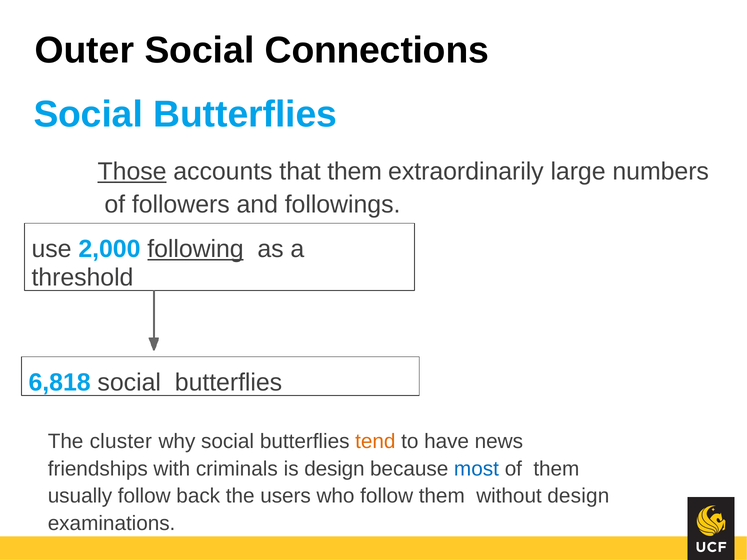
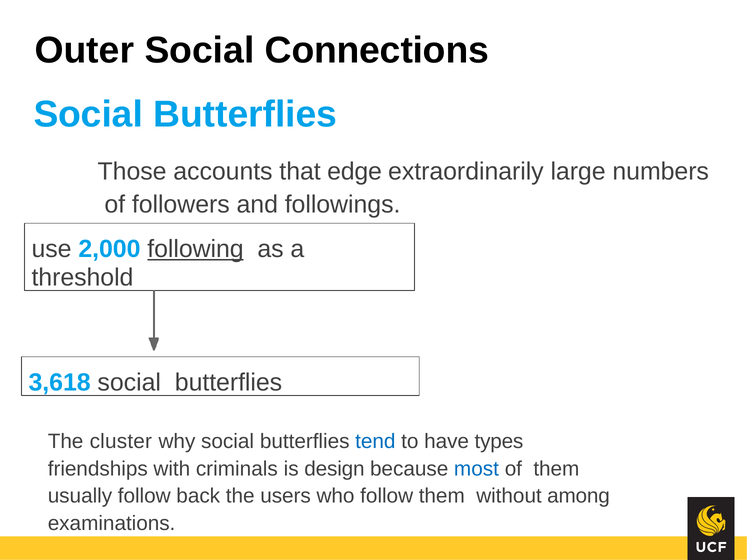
Those underline: present -> none (132, 172)
that them: them -> edge (355, 172)
6,818: 6,818 -> 3,618 (60, 383)
tend colour: orange -> blue (375, 442)
news: news -> types (499, 442)
without design: design -> among (579, 496)
